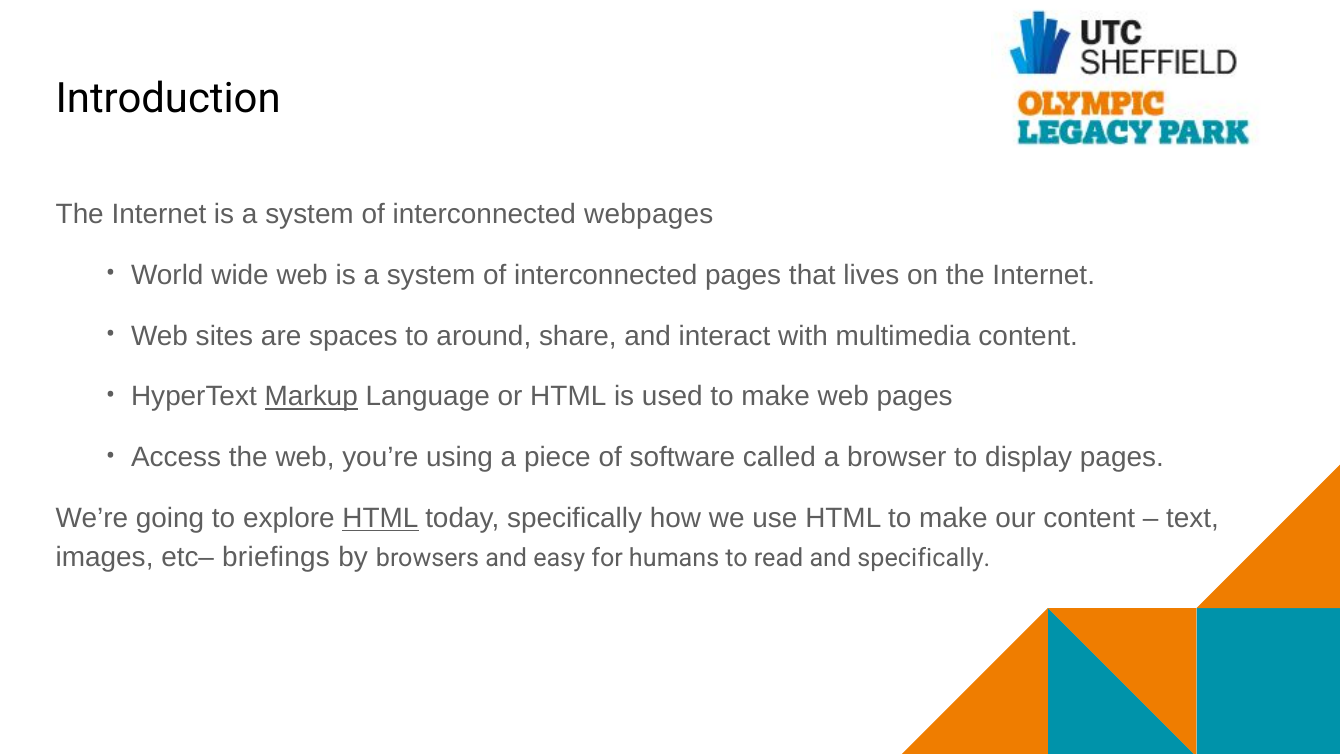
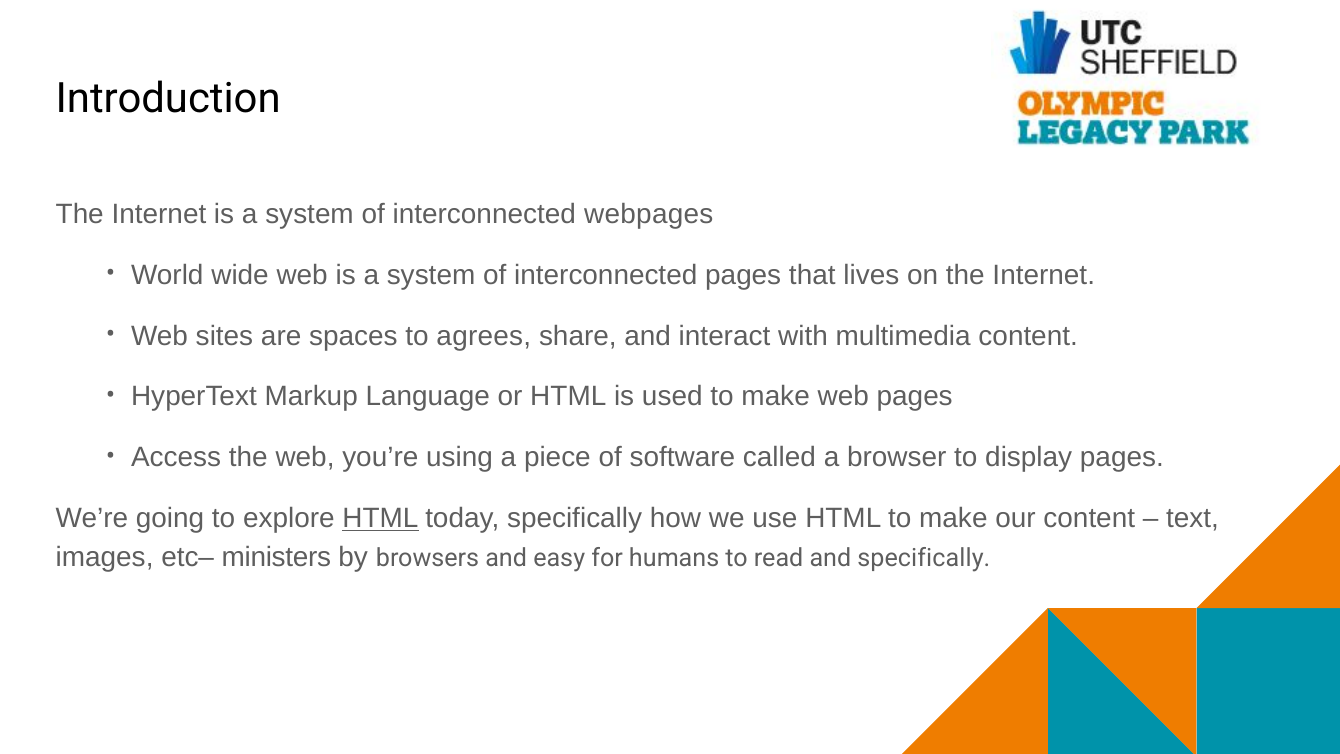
around: around -> agrees (484, 336)
Markup underline: present -> none (311, 397)
briefings: briefings -> ministers (276, 557)
